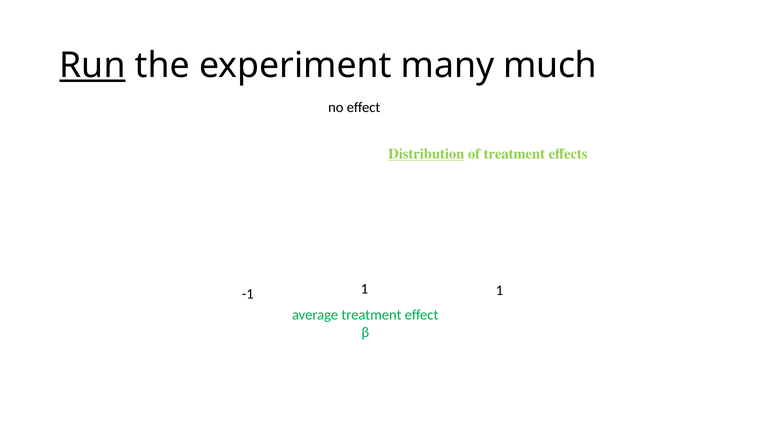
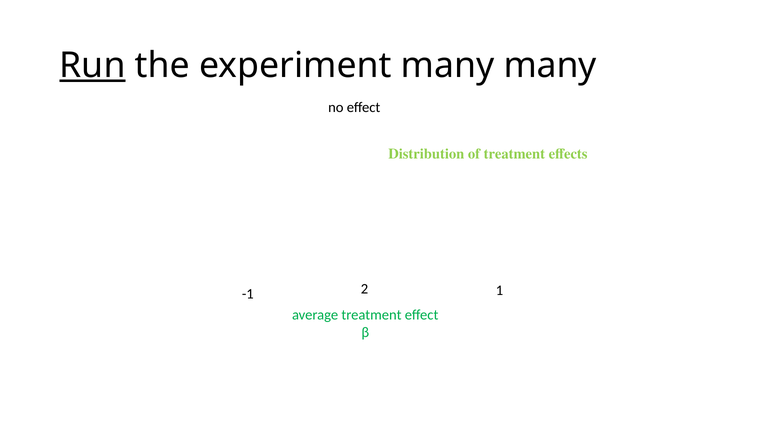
many much: much -> many (550, 65)
Distribution underline: present -> none (426, 154)
-1 1: 1 -> 2 (365, 289)
